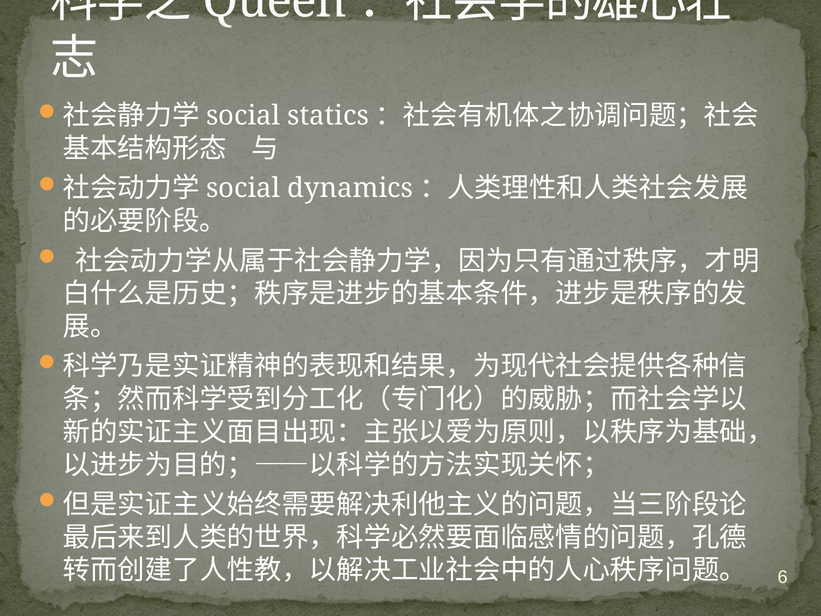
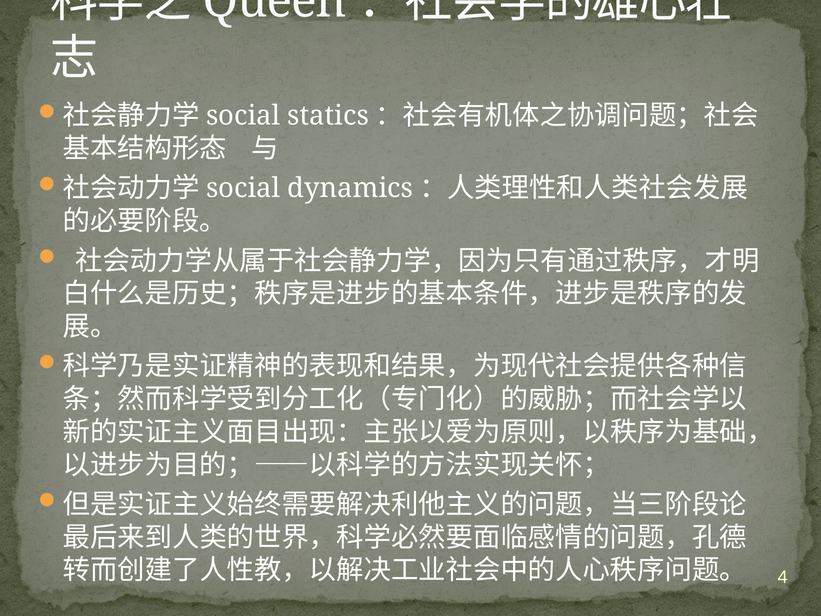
6: 6 -> 4 (783, 577)
